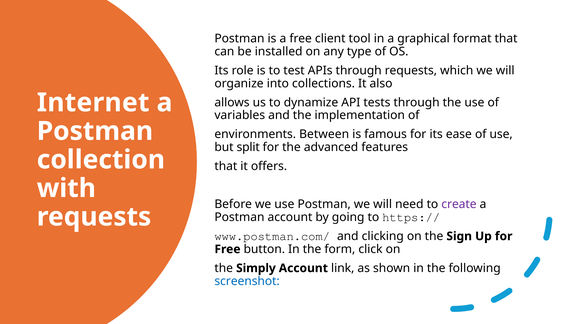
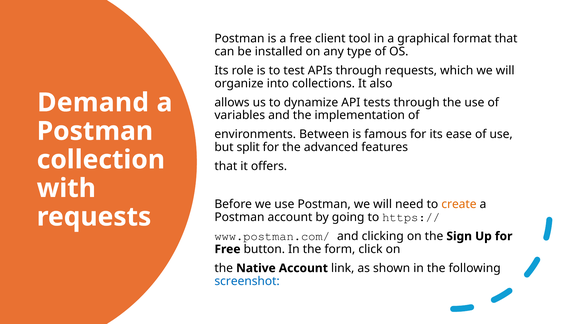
Internet: Internet -> Demand (93, 103)
create colour: purple -> orange (459, 204)
Simply: Simply -> Native (256, 268)
